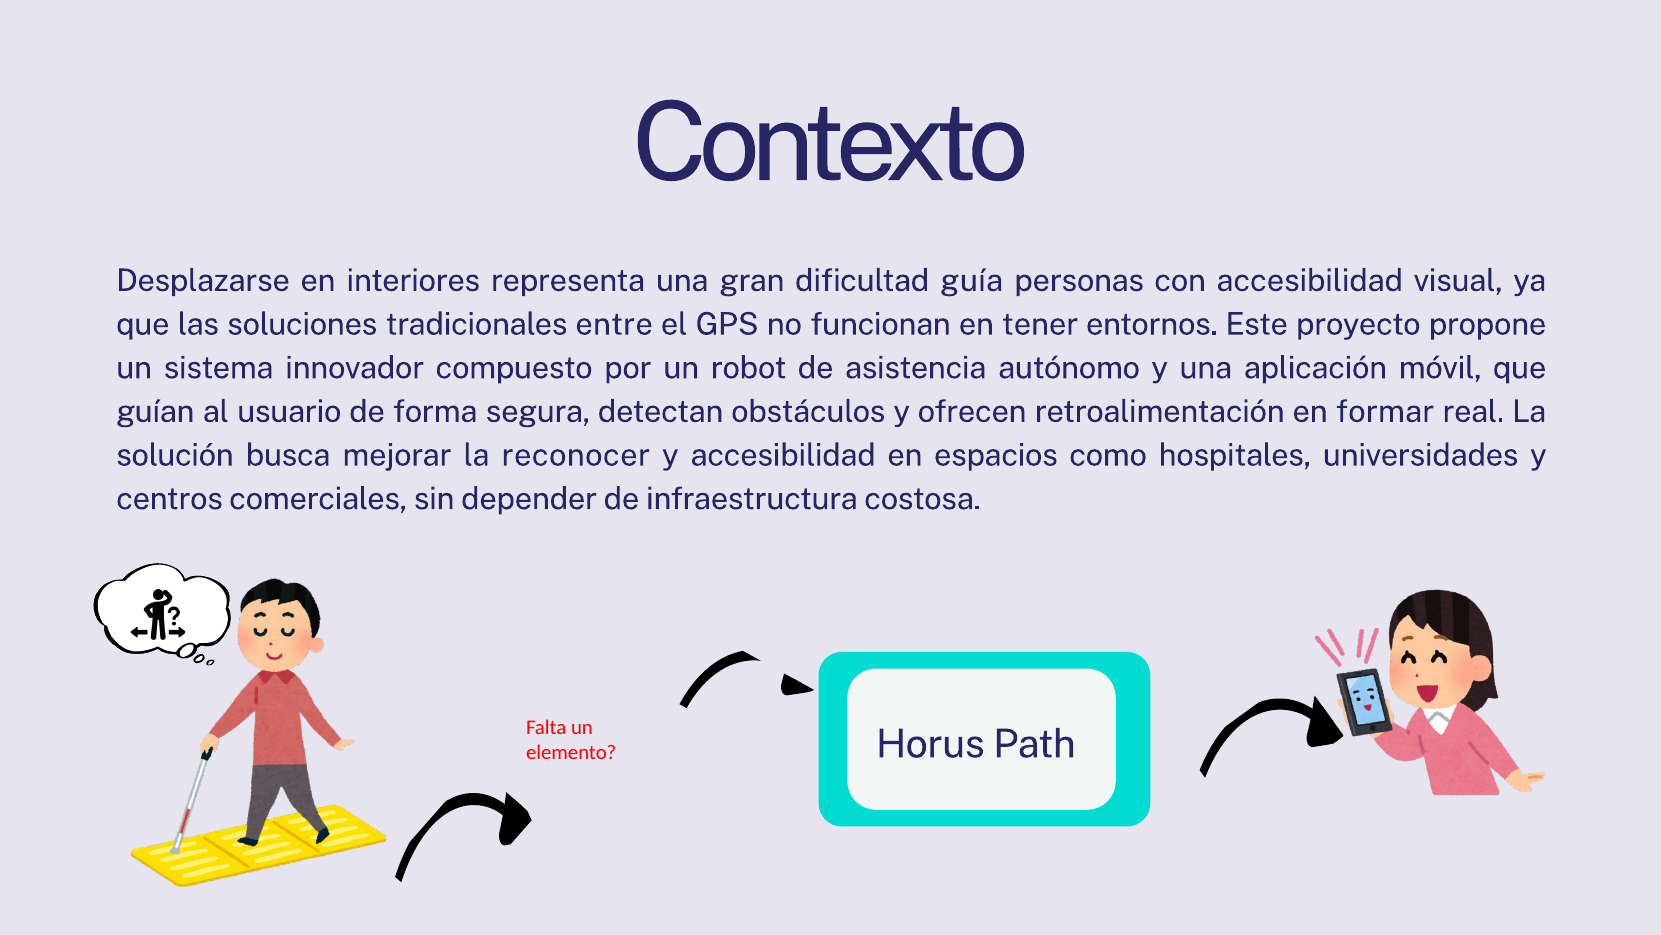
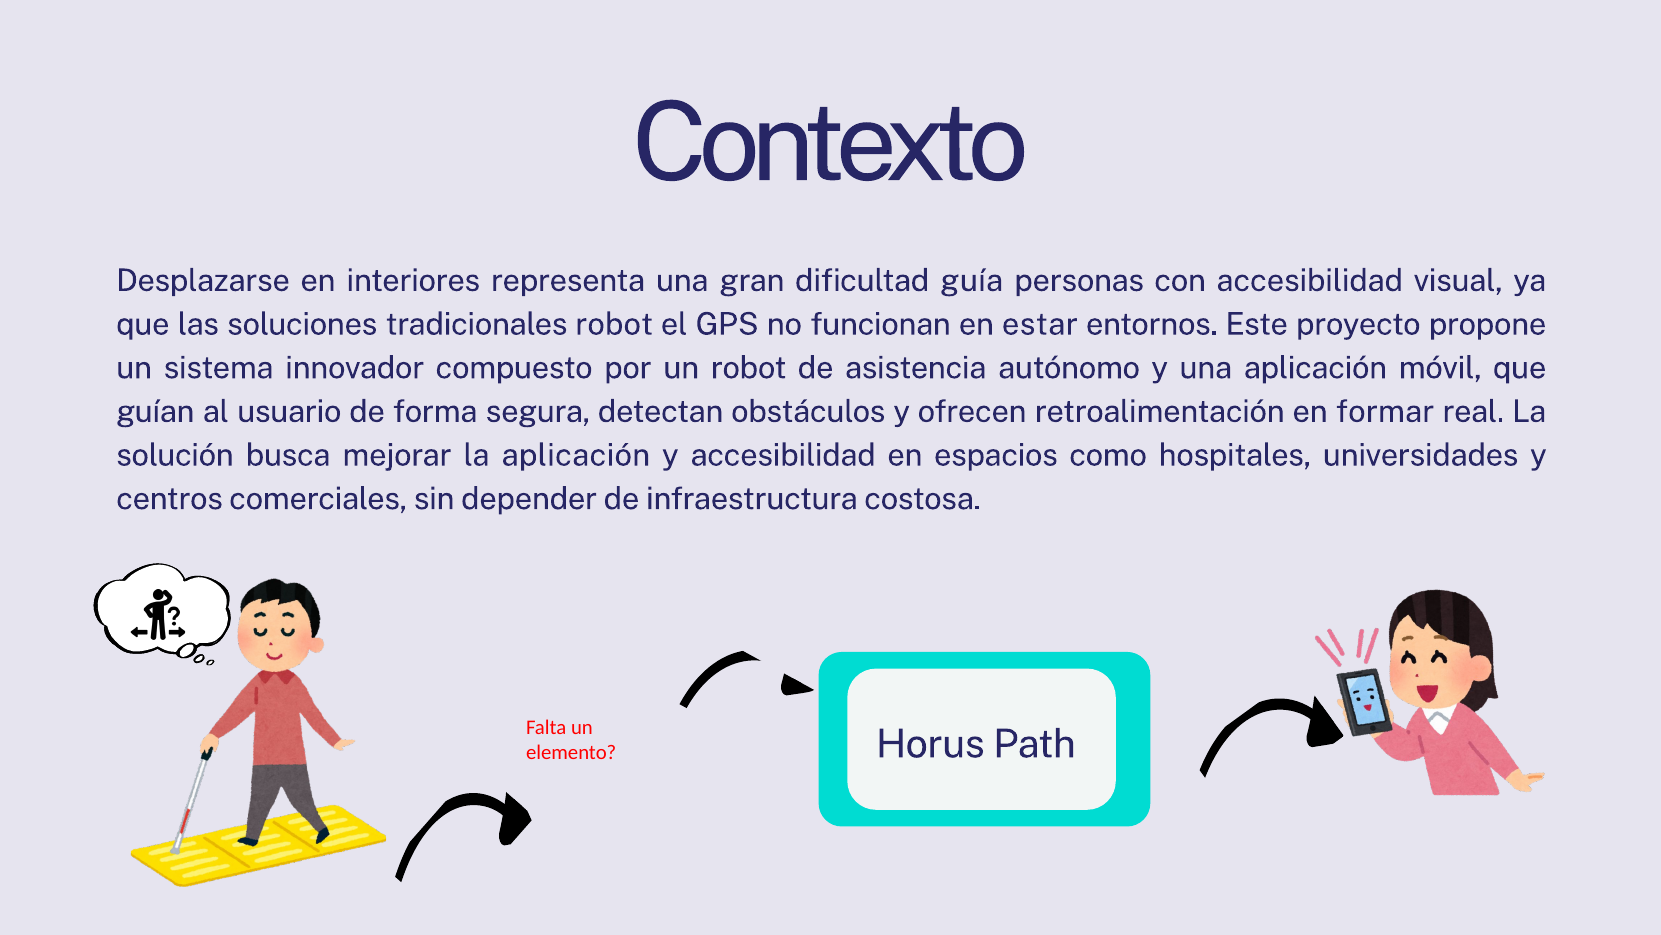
tradicionales entre: entre -> robot (614, 324)
tener: tener -> estar (1040, 324)
la reconocer: reconocer -> aplicación (576, 455)
